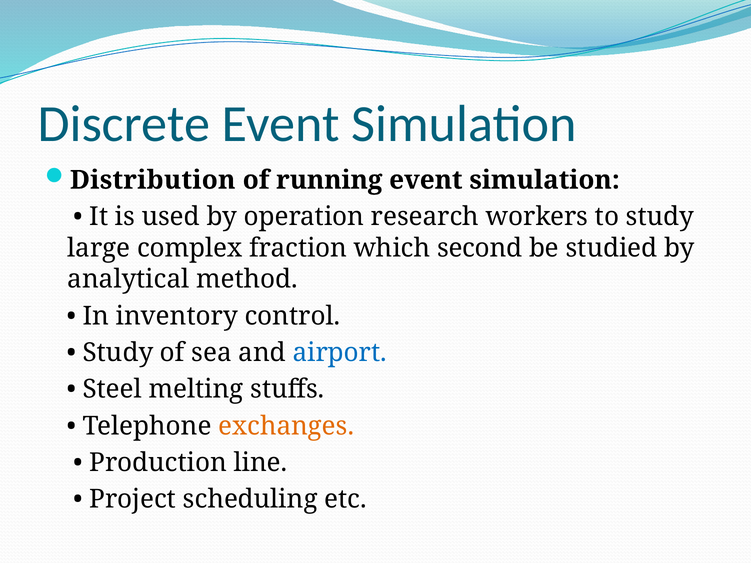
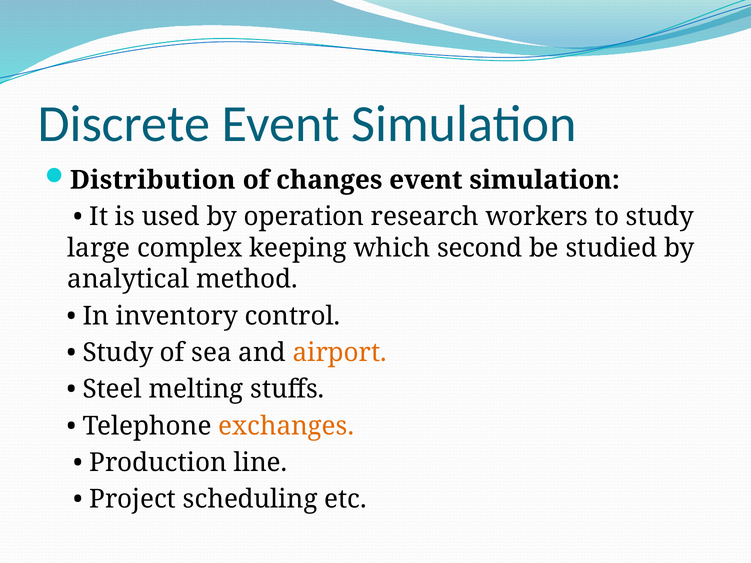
running: running -> changes (329, 180)
fraction: fraction -> keeping (298, 248)
airport colour: blue -> orange (340, 353)
